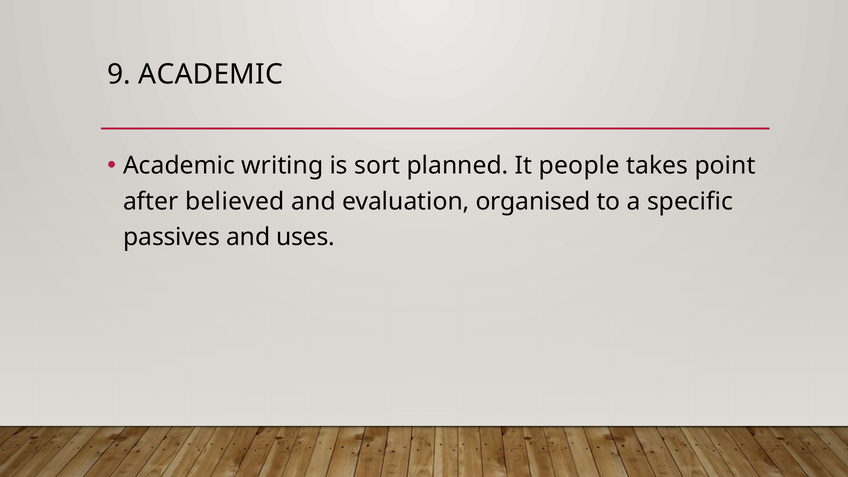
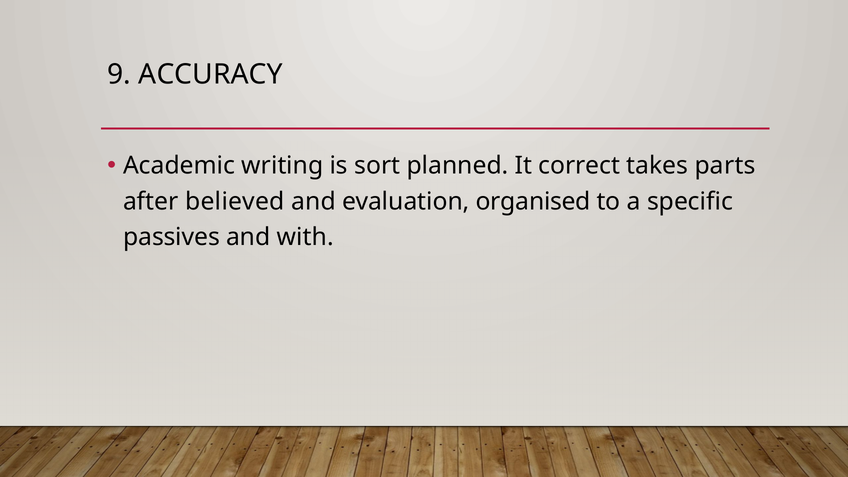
9 ACADEMIC: ACADEMIC -> ACCURACY (211, 74)
people: people -> correct (579, 166)
point: point -> parts (725, 166)
uses: uses -> with (305, 237)
